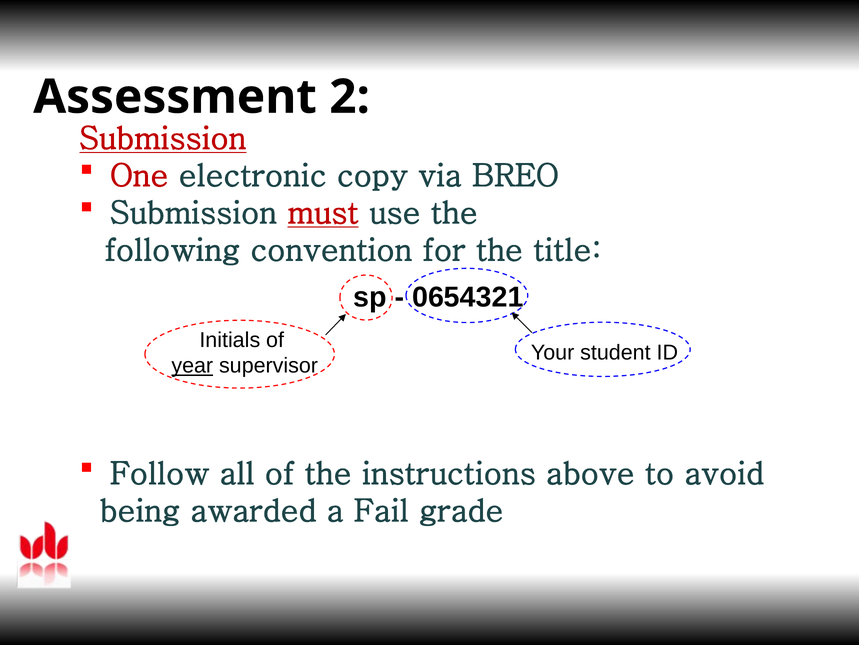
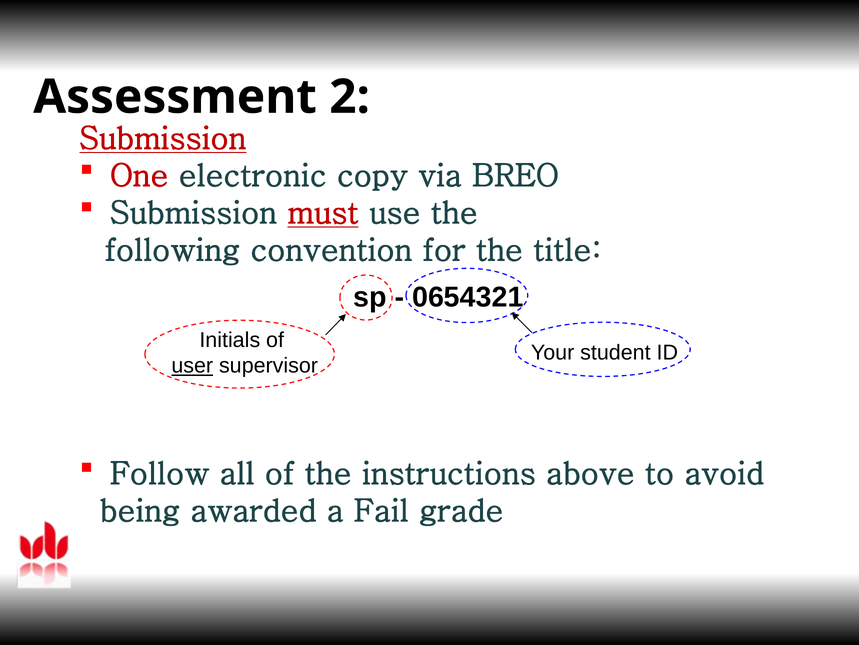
year: year -> user (192, 365)
